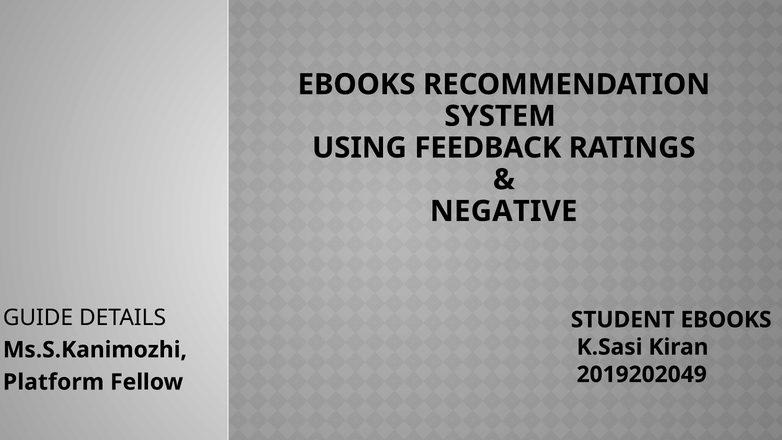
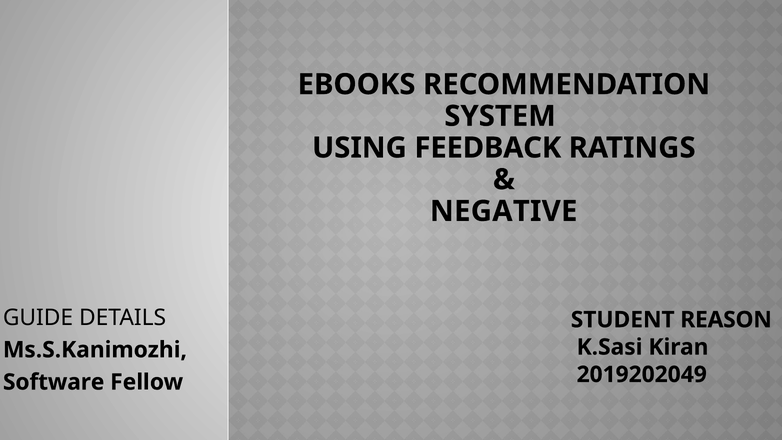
STUDENT EBOOKS: EBOOKS -> REASON (726, 320)
Platform: Platform -> Software (54, 382)
